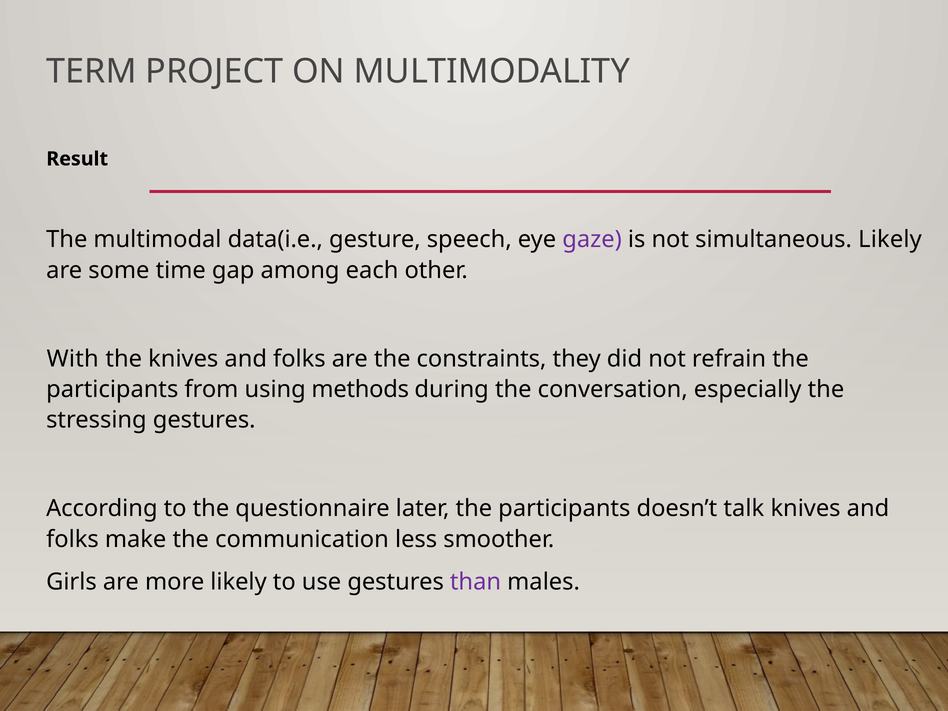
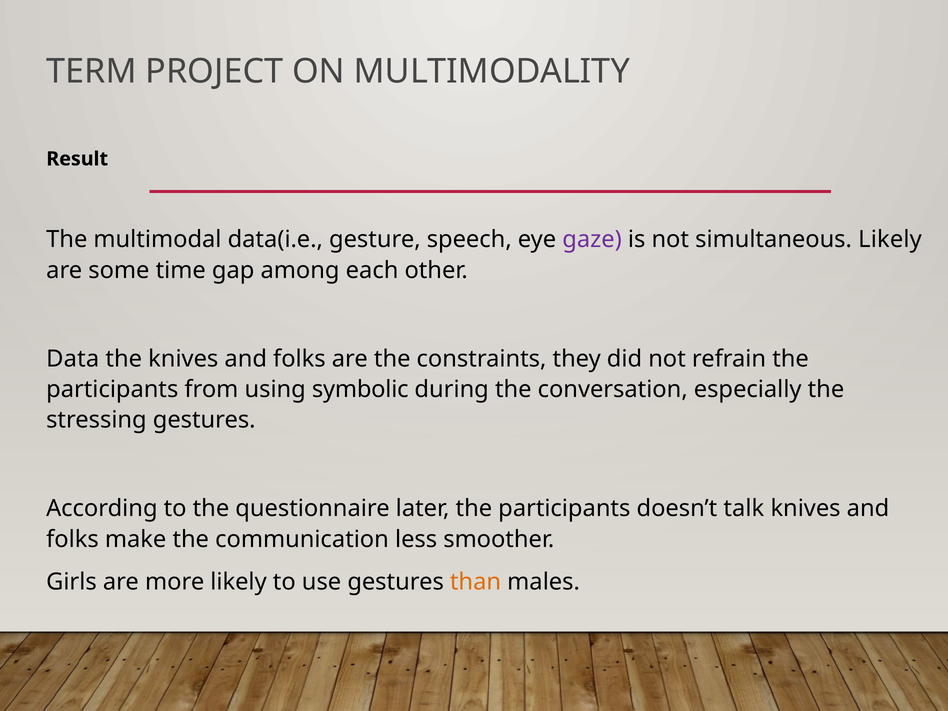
With: With -> Data (73, 359)
methods: methods -> symbolic (360, 389)
than colour: purple -> orange (476, 582)
